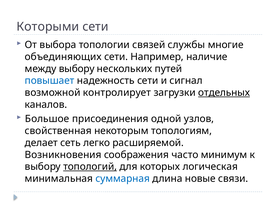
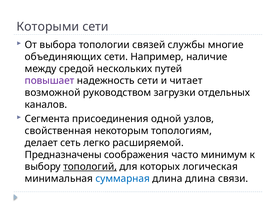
между выбору: выбору -> средой (77, 69)
повышает colour: blue -> purple (50, 81)
сигнал: сигнал -> читает (186, 81)
контролирует: контролирует -> руководством (117, 93)
отдельных underline: present -> none (224, 93)
Большое: Большое -> Сегмента (47, 119)
Возникновения: Возникновения -> Предназначены (63, 155)
длина новые: новые -> длина (200, 179)
